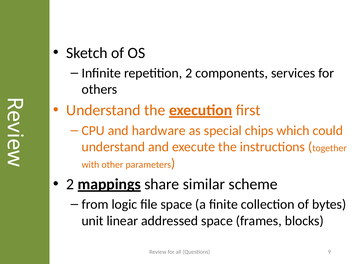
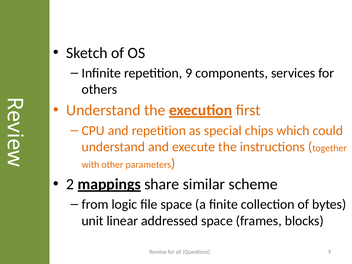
repetition 2: 2 -> 9 (189, 73)
and hardware: hardware -> repetition (159, 131)
